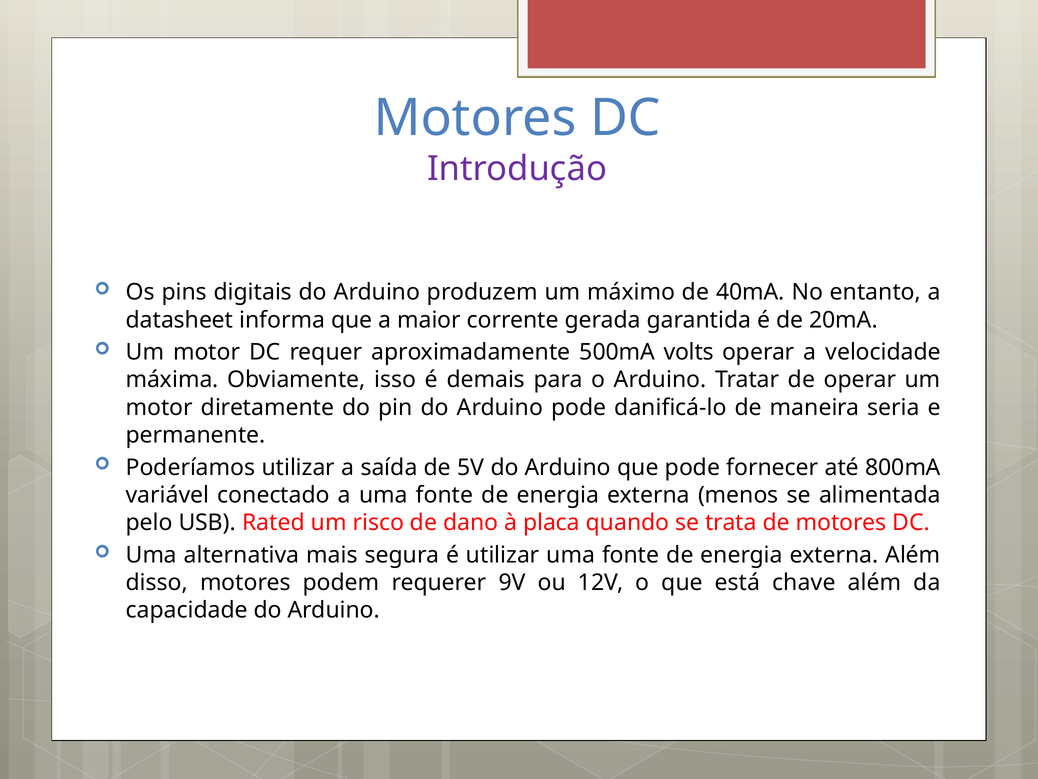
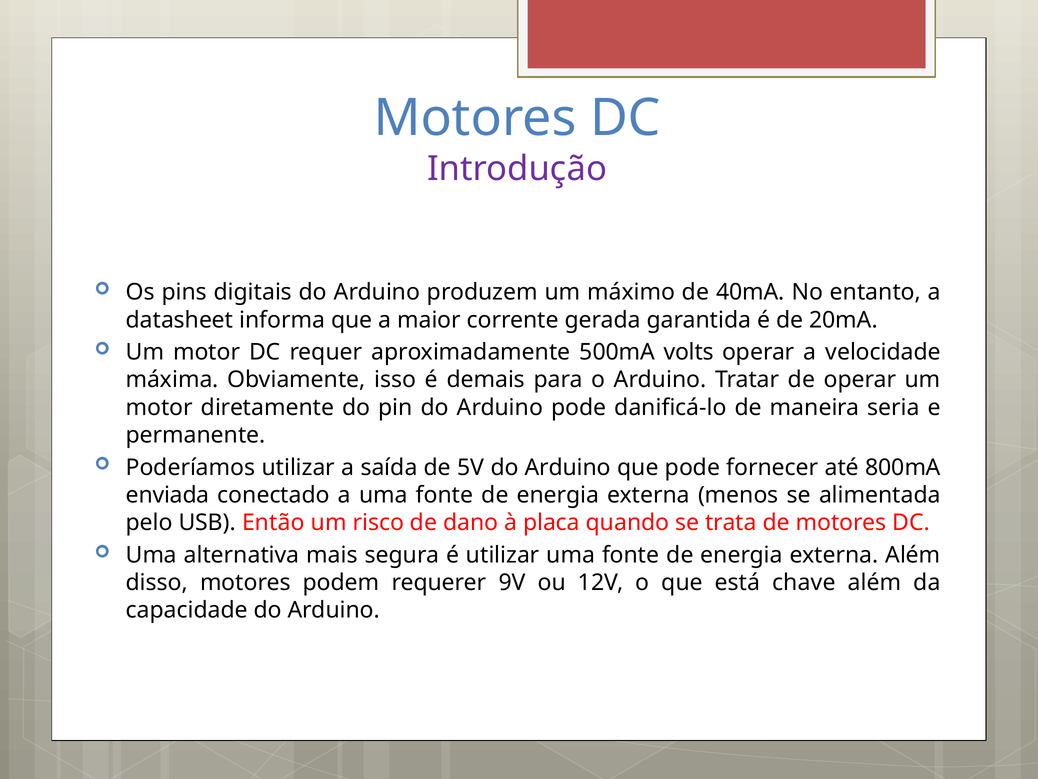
variável: variável -> enviada (168, 495)
Rated: Rated -> Então (273, 522)
